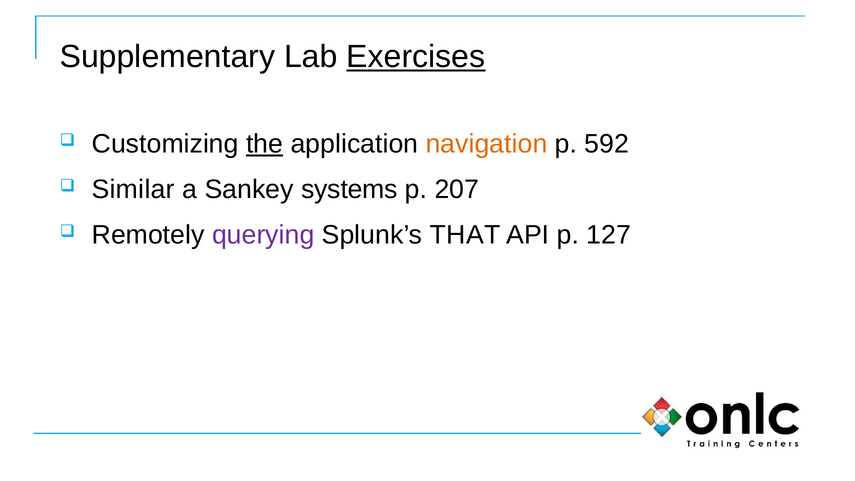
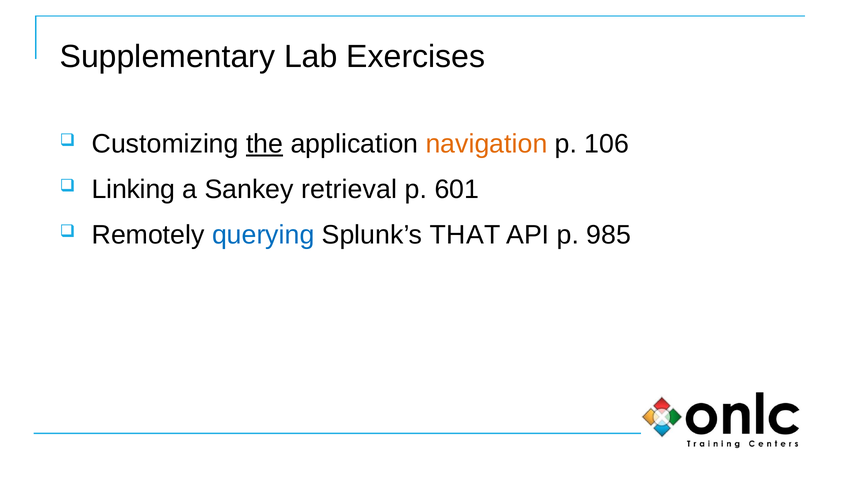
Exercises underline: present -> none (416, 57)
592: 592 -> 106 (607, 144)
Similar: Similar -> Linking (133, 189)
systems: systems -> retrieval (349, 189)
207: 207 -> 601 (457, 189)
querying colour: purple -> blue (263, 235)
127: 127 -> 985 (609, 235)
